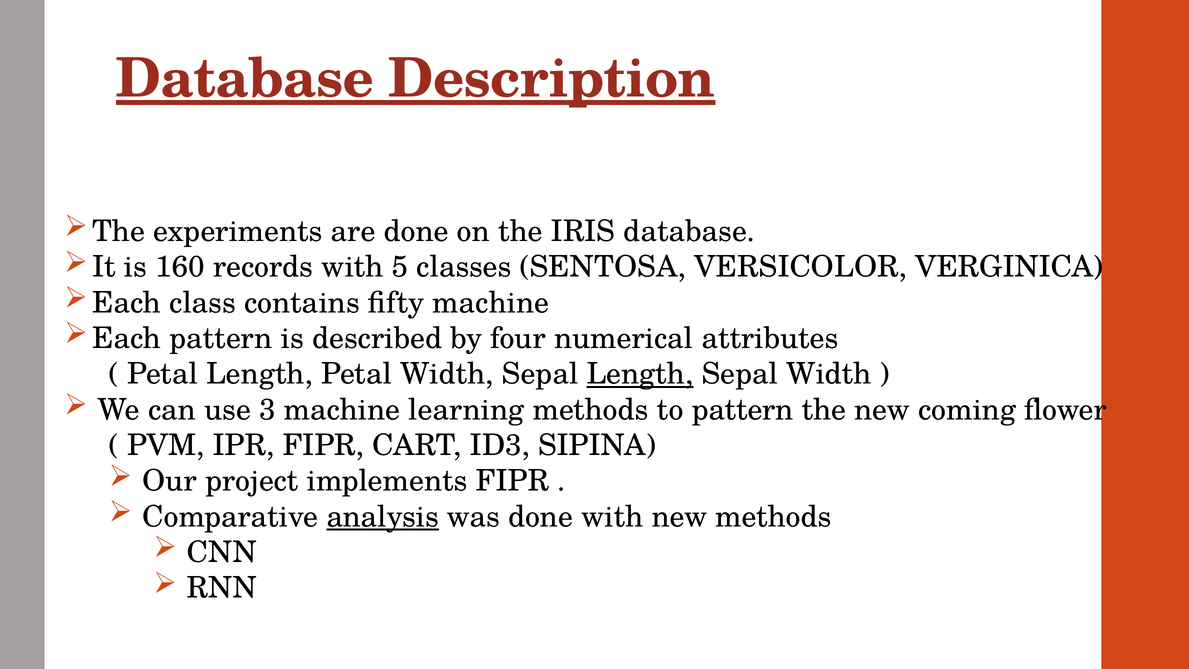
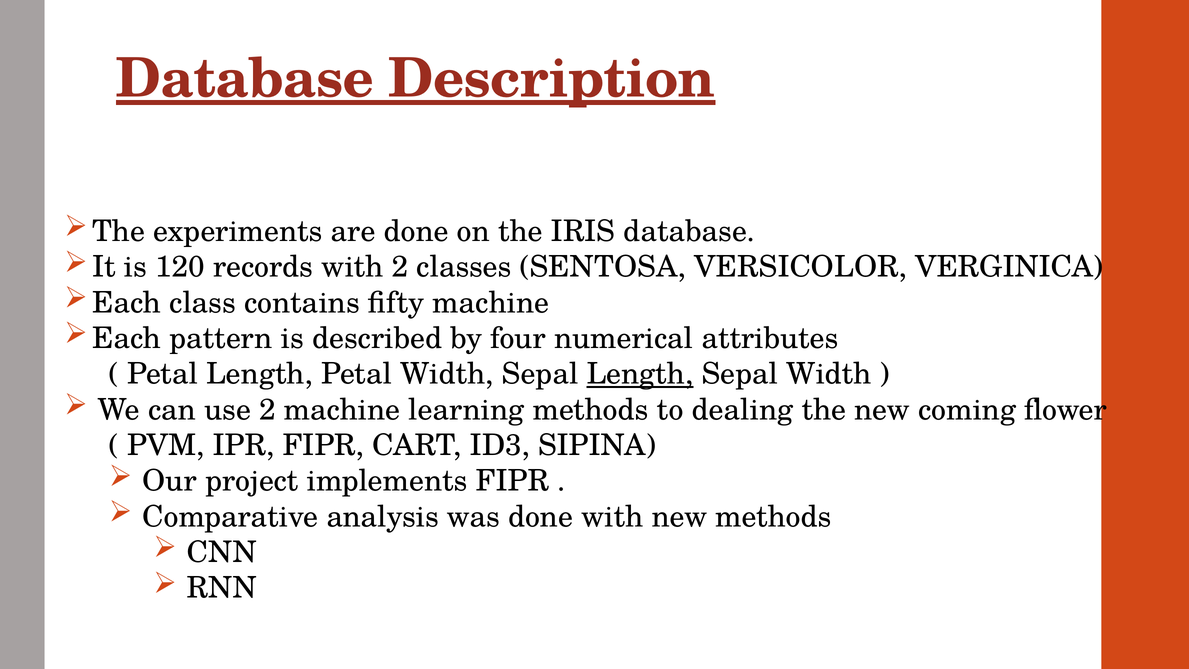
160: 160 -> 120 (180, 267)
with 5: 5 -> 2 (400, 267)
use 3: 3 -> 2 (268, 410)
to pattern: pattern -> dealing (743, 410)
analysis underline: present -> none (383, 517)
